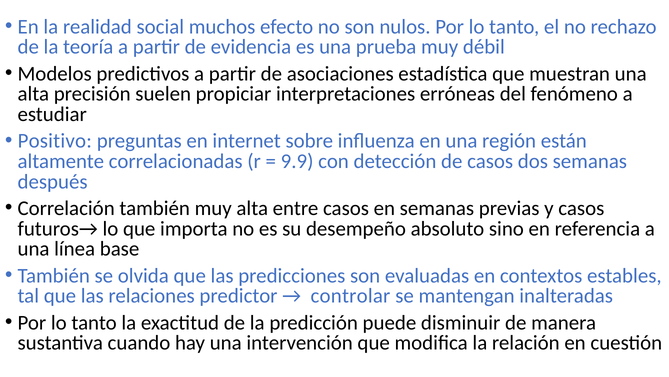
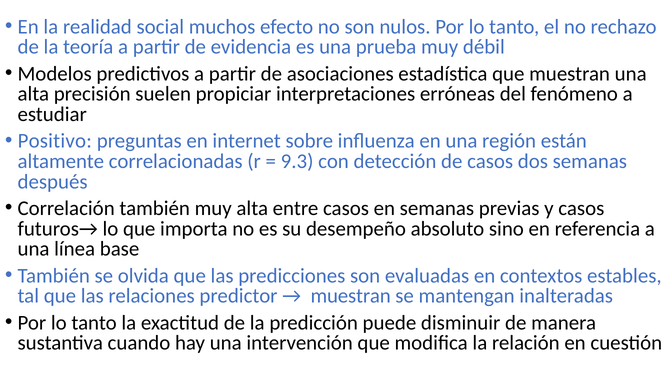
9.9: 9.9 -> 9.3 (297, 161)
controlar: controlar -> muestran (351, 296)
